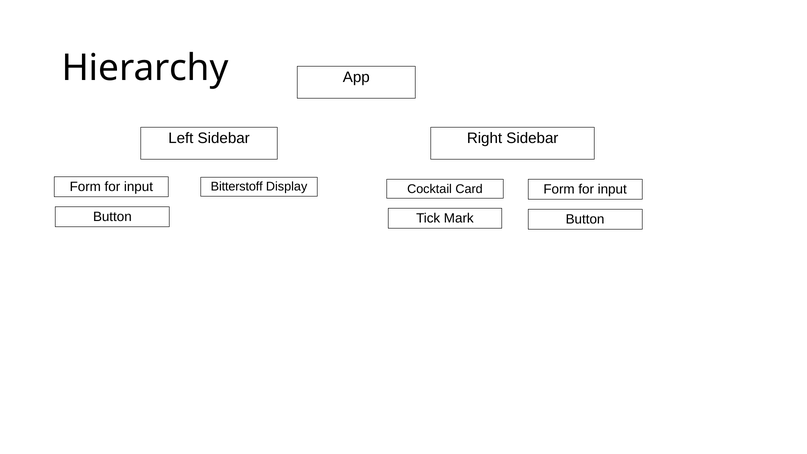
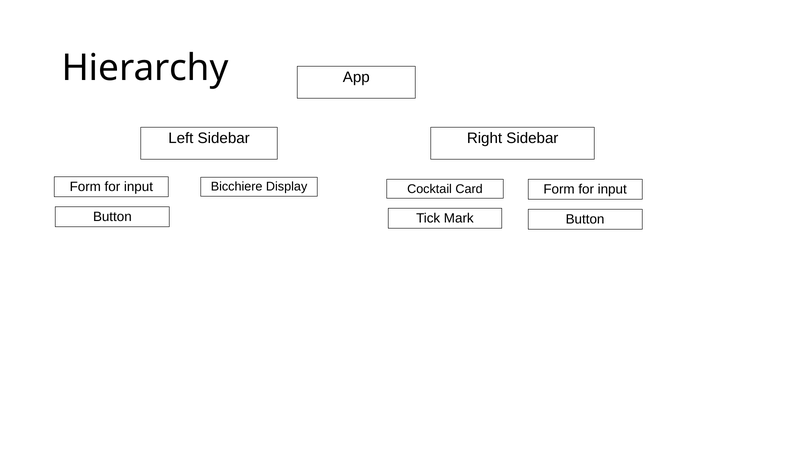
Bitterstoff: Bitterstoff -> Bicchiere (237, 187)
